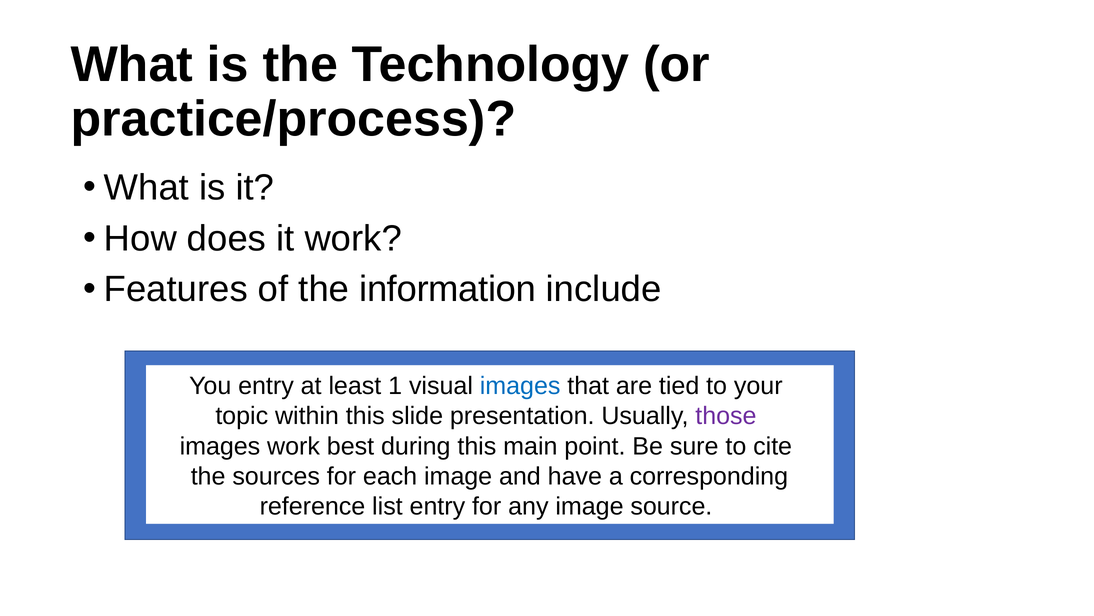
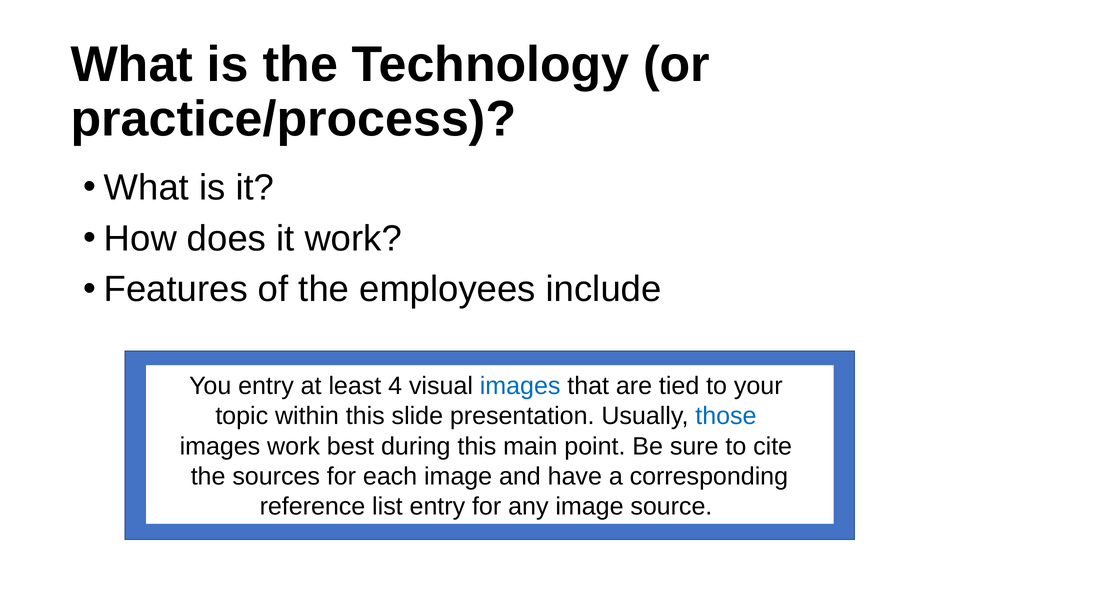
information: information -> employees (447, 289)
1: 1 -> 4 (395, 386)
those colour: purple -> blue (726, 416)
